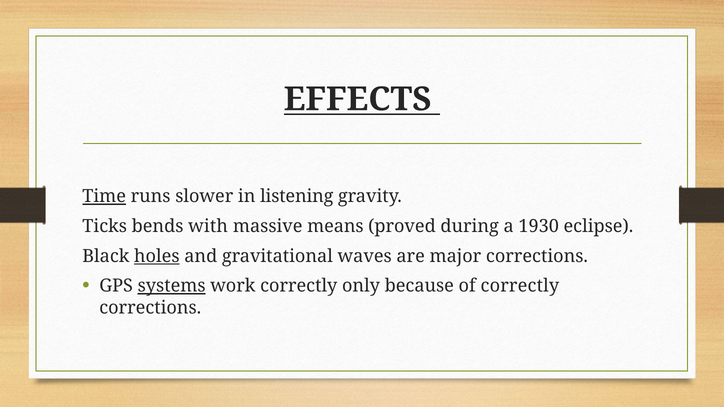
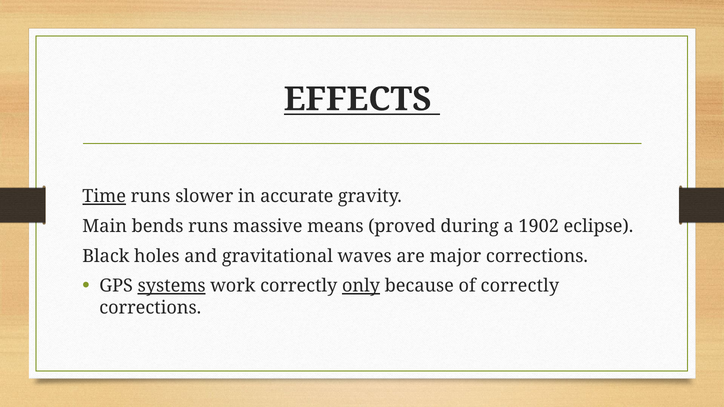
listening: listening -> accurate (297, 197)
Ticks: Ticks -> Main (105, 226)
bends with: with -> runs (208, 226)
1930: 1930 -> 1902 (539, 226)
holes underline: present -> none (157, 256)
only underline: none -> present (361, 286)
